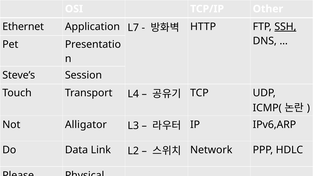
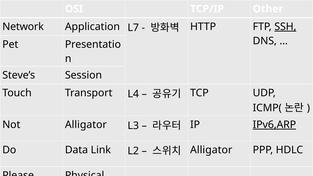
Ethernet: Ethernet -> Network (23, 27)
IPv6,ARP underline: none -> present (274, 125)
Network: Network -> Alligator (211, 150)
